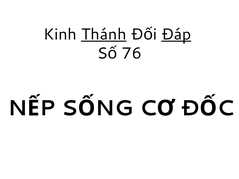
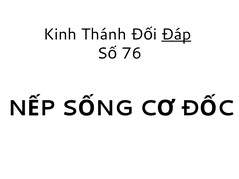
Thánh underline: present -> none (104, 34)
